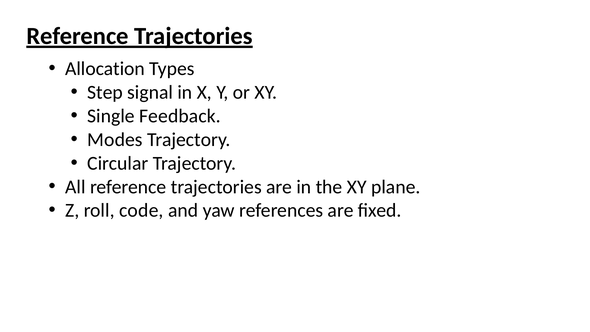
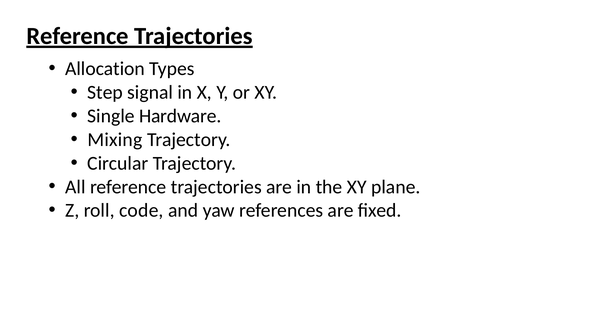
Feedback: Feedback -> Hardware (180, 116)
Modes: Modes -> Mixing (115, 140)
